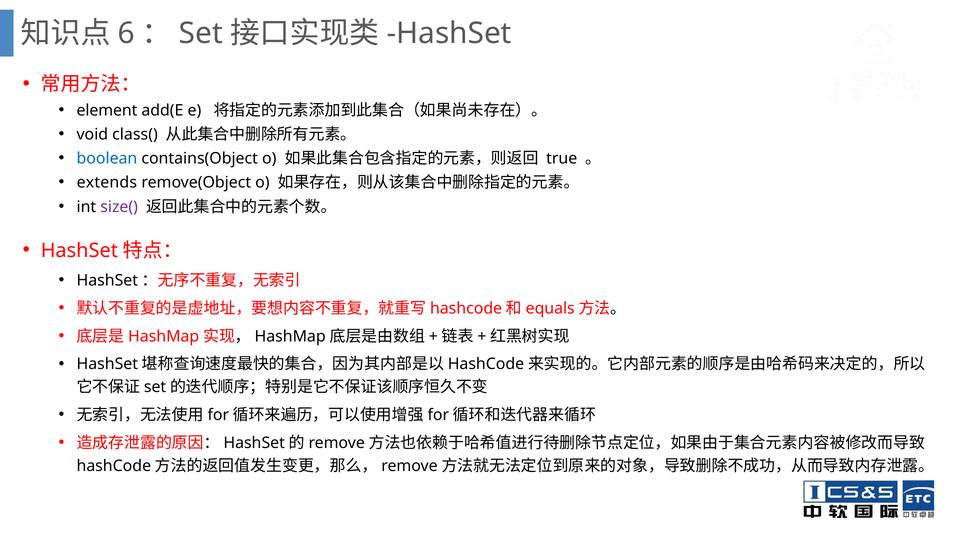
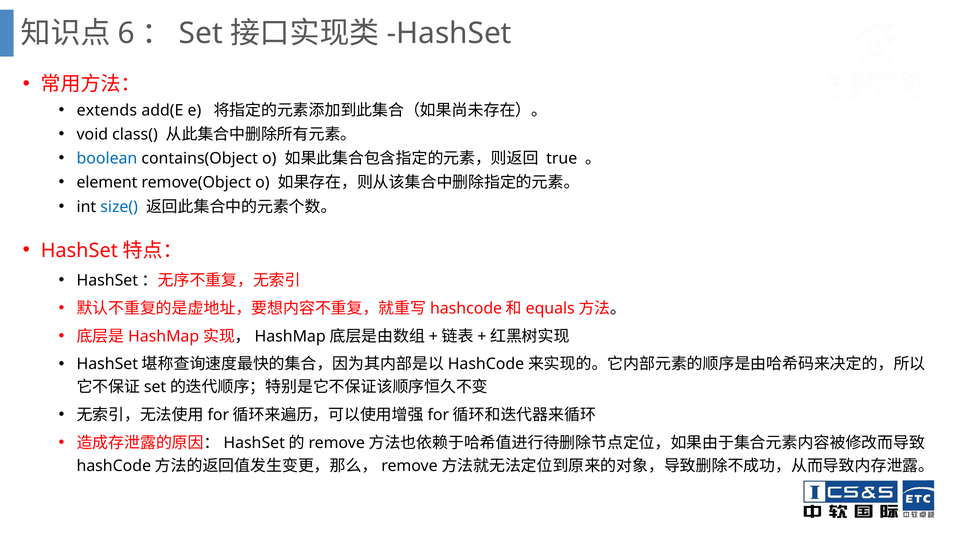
element: element -> extends (107, 110)
extends: extends -> element (107, 183)
size( colour: purple -> blue (119, 207)
